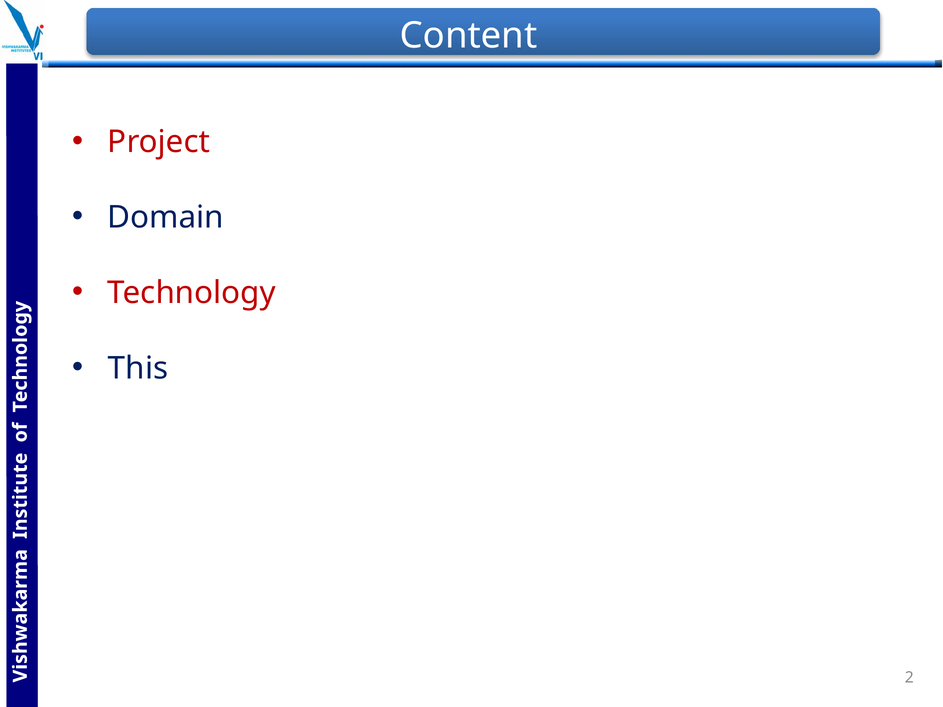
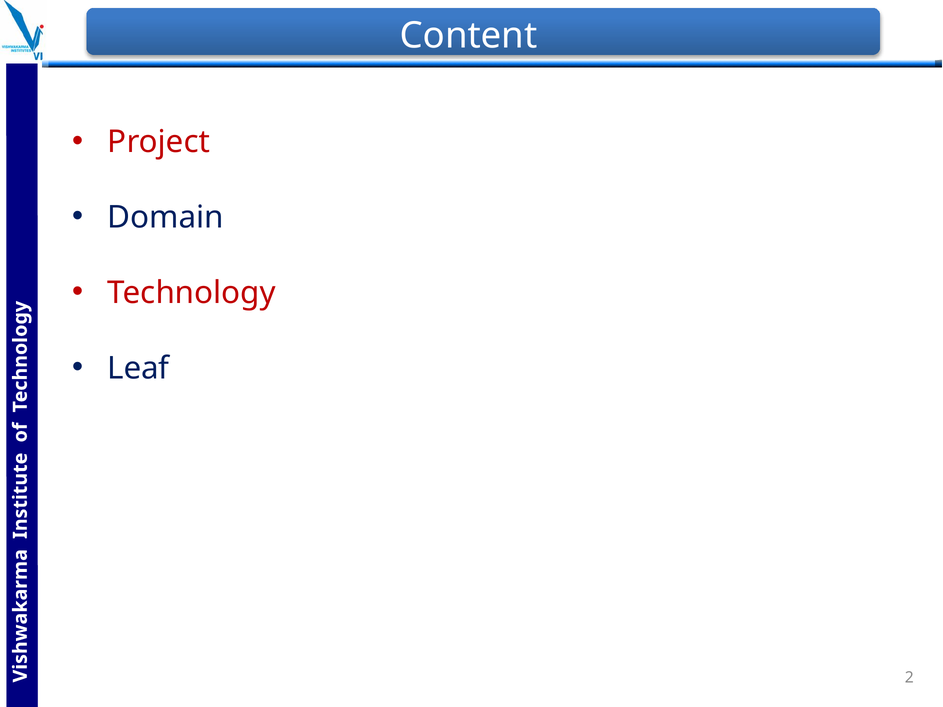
This: This -> Leaf (138, 368)
